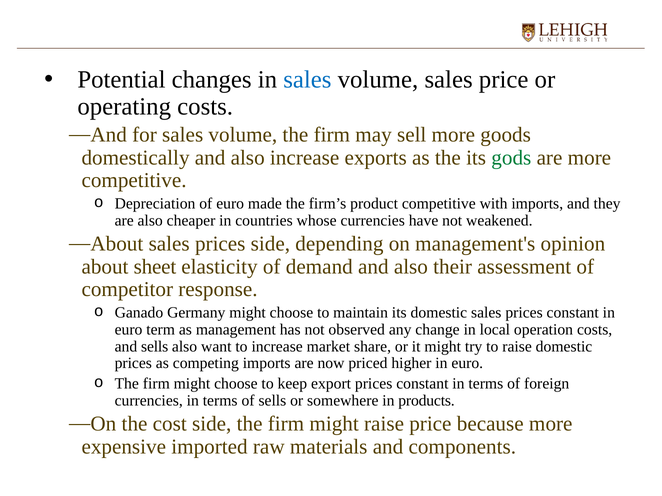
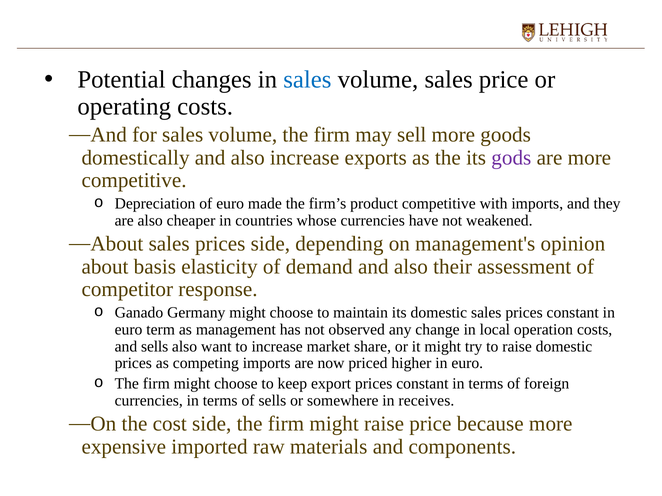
gods colour: green -> purple (511, 158)
sheet: sheet -> basis (155, 267)
products: products -> receives (426, 401)
